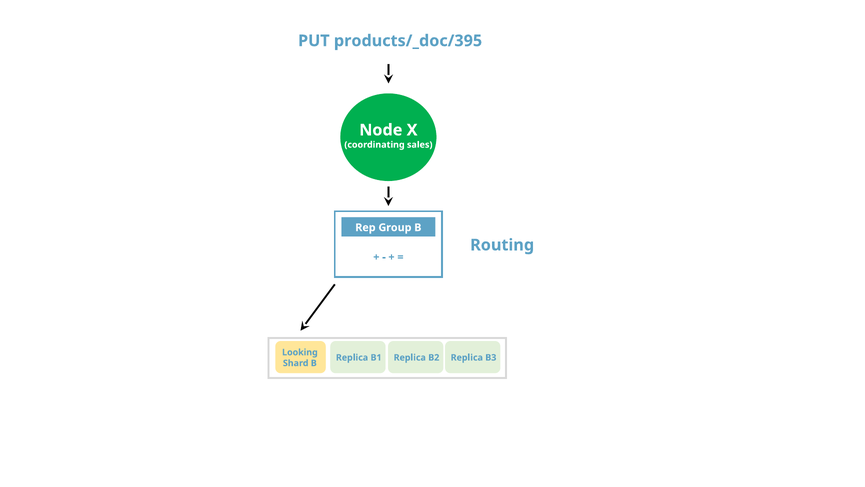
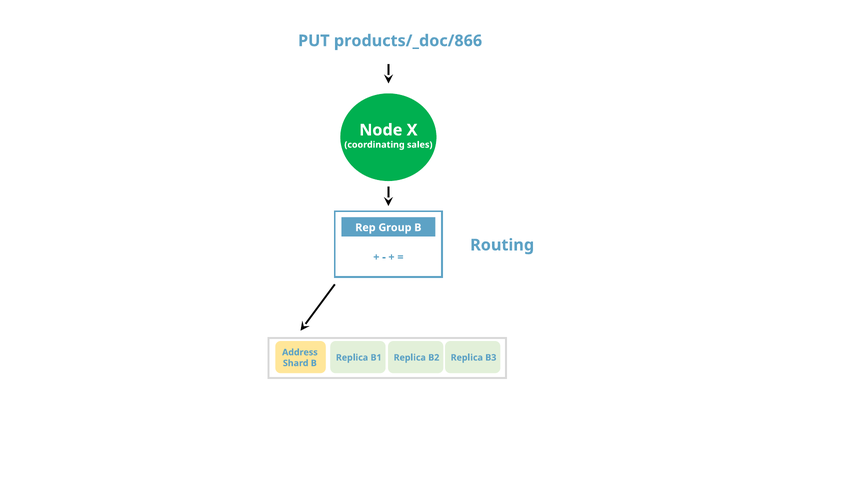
products/_doc/395: products/_doc/395 -> products/_doc/866 (408, 41)
Looking: Looking -> Address (300, 352)
